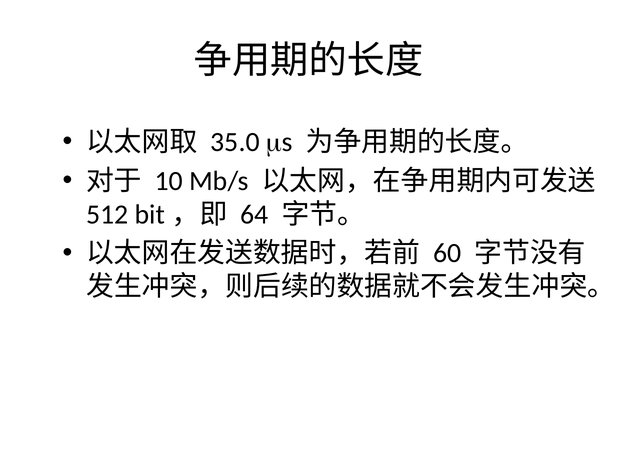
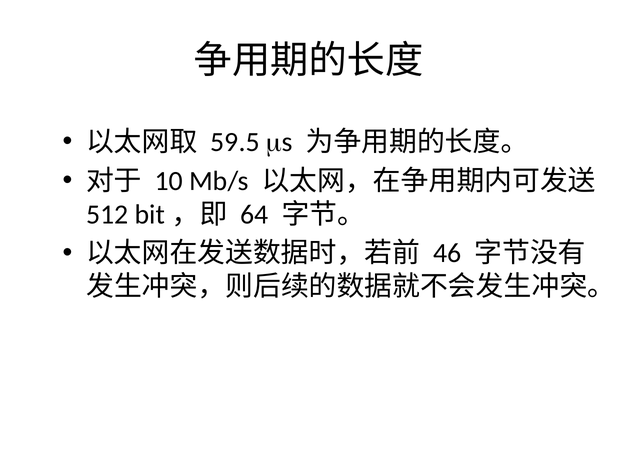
35.0: 35.0 -> 59.5 (235, 142)
60: 60 -> 46 (447, 254)
